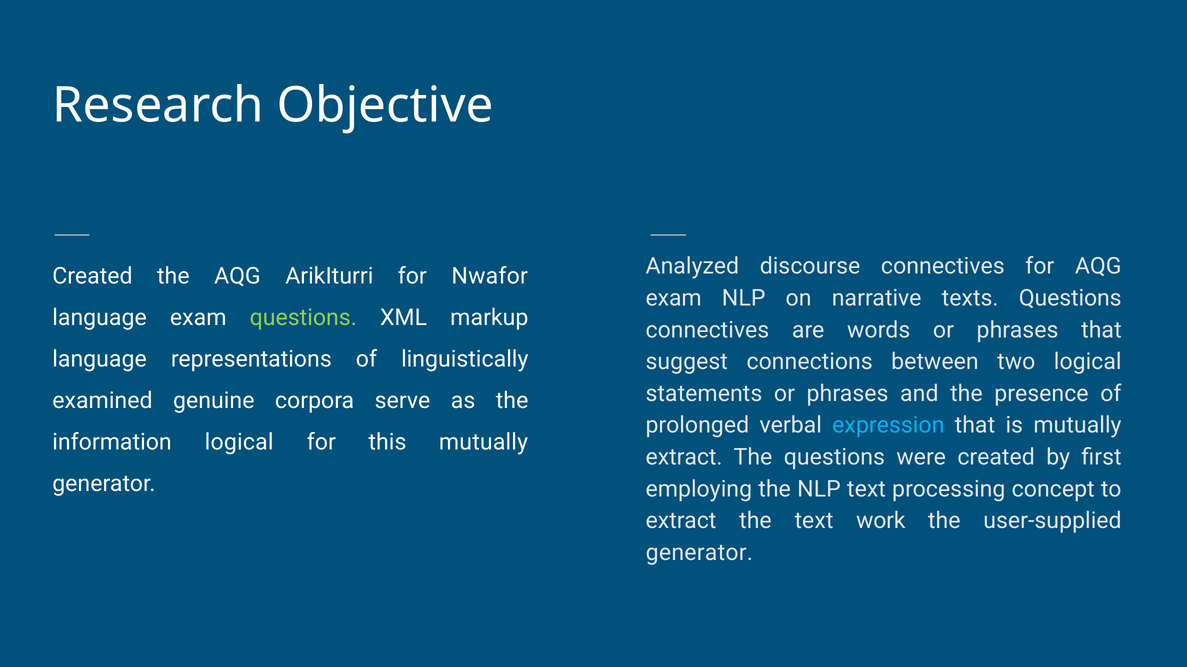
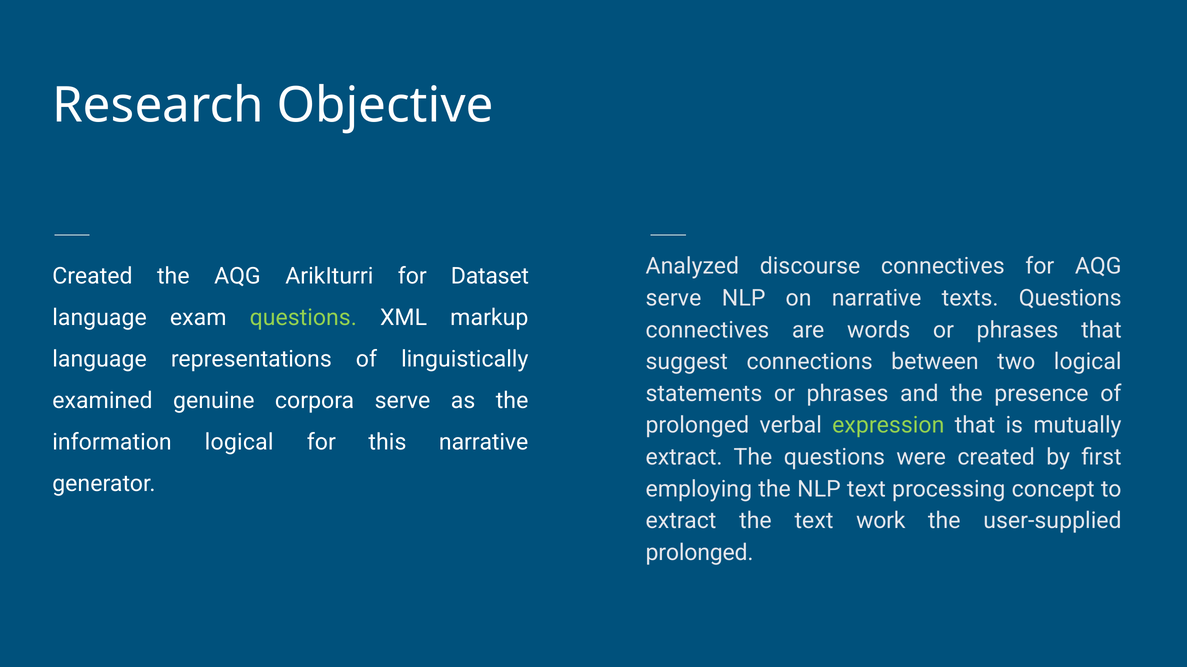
Nwafor: Nwafor -> Dataset (490, 276)
exam: exam -> serve (673, 298)
expression colour: light blue -> light green (888, 426)
this mutually: mutually -> narrative (484, 443)
generator: generator -> prolonged (700, 553)
